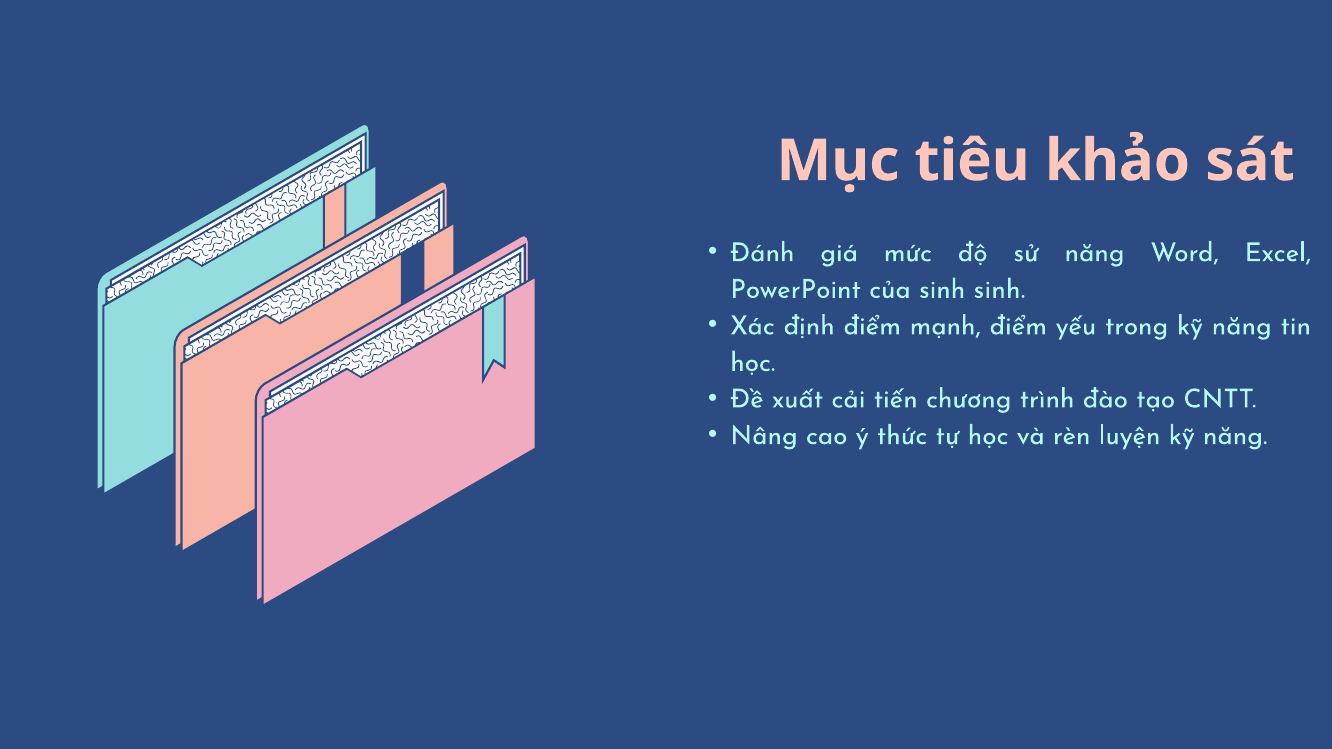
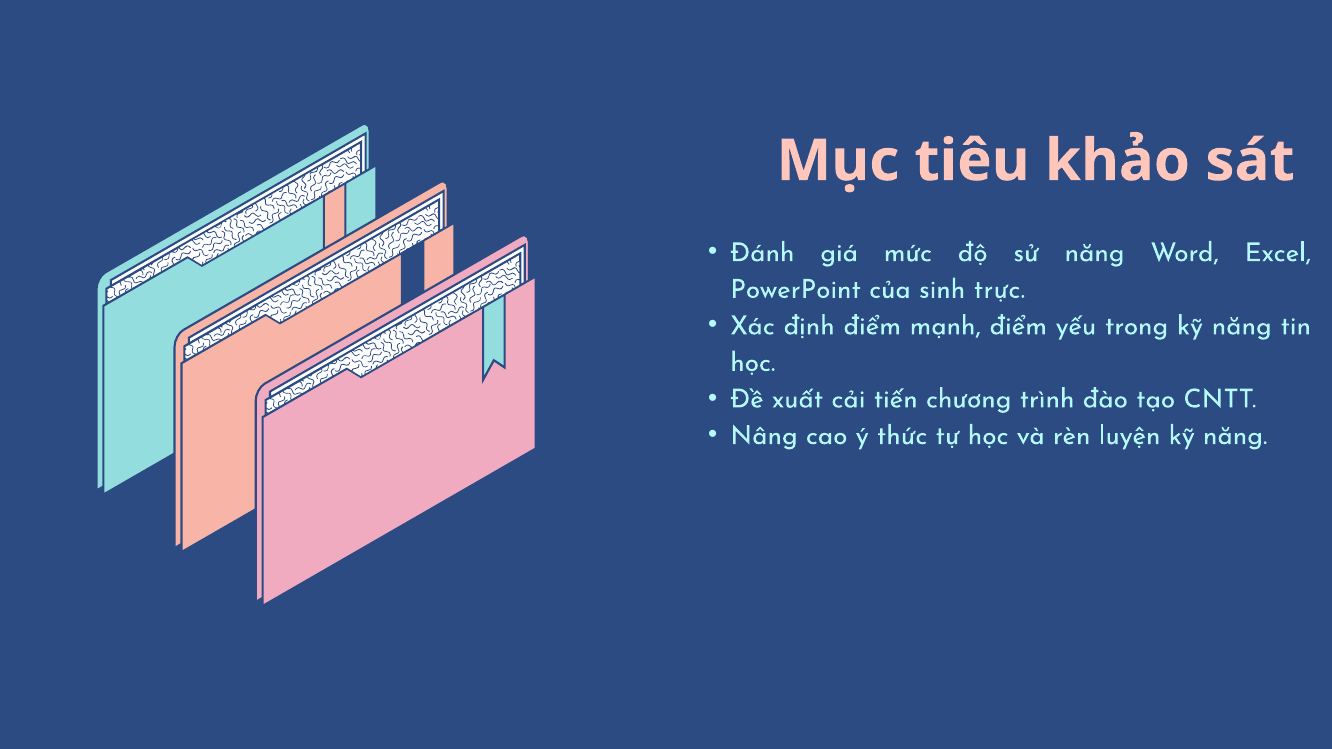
sinh sinh: sinh -> trực (999, 289)
